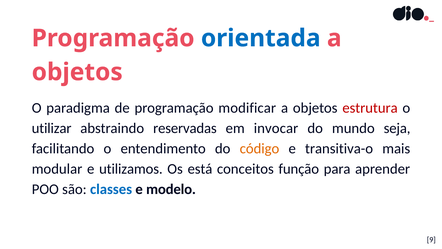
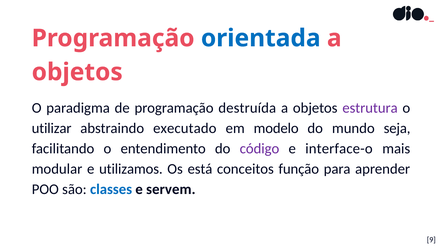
modificar: modificar -> destruída (247, 108)
estrutura colour: red -> purple (370, 108)
reservadas: reservadas -> executado (185, 128)
invocar: invocar -> modelo (276, 128)
código colour: orange -> purple (259, 148)
transitiva-o: transitiva-o -> interface-o (339, 148)
modelo: modelo -> servem (171, 189)
